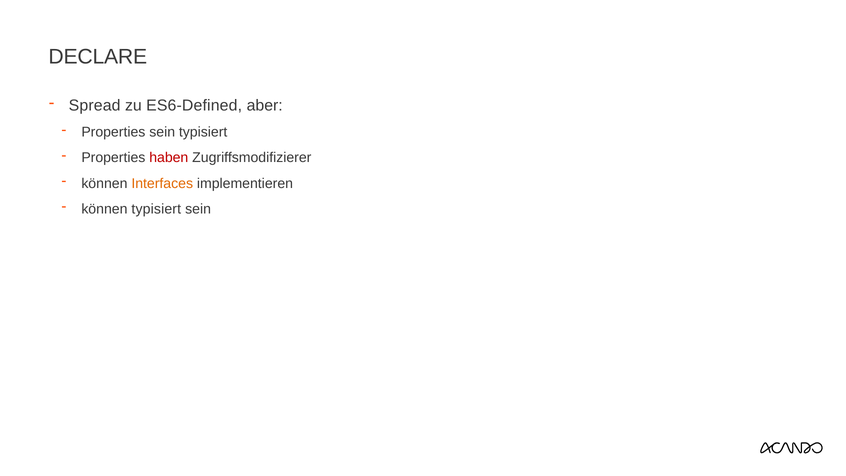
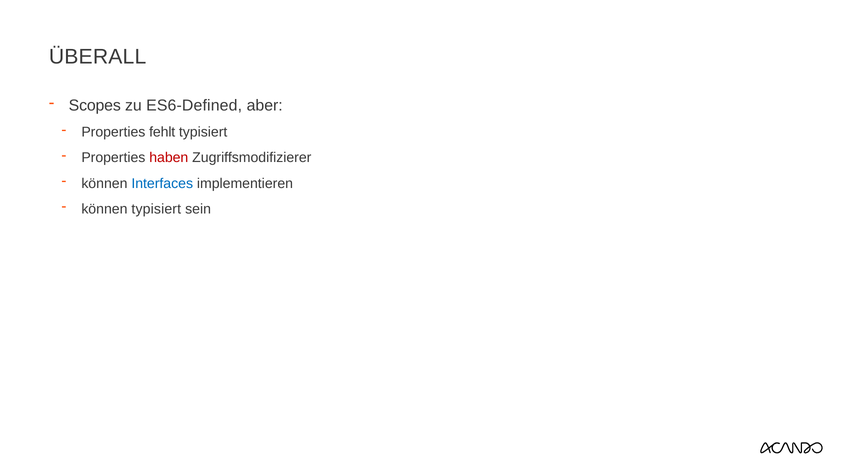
DECLARE: DECLARE -> ÜBERALL (98, 57)
Spread: Spread -> Scopes (95, 106)
Properties sein: sein -> fehlt (162, 132)
Interfaces colour: orange -> blue (162, 183)
